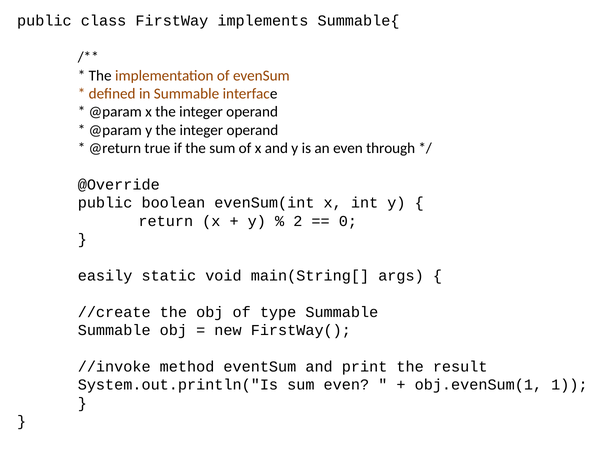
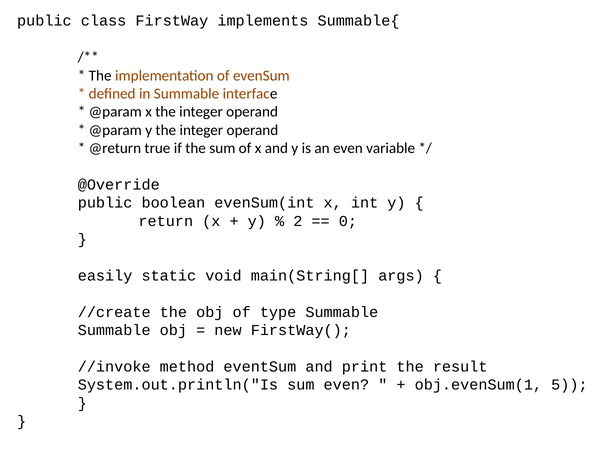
through: through -> variable (391, 148)
1: 1 -> 5 (569, 385)
